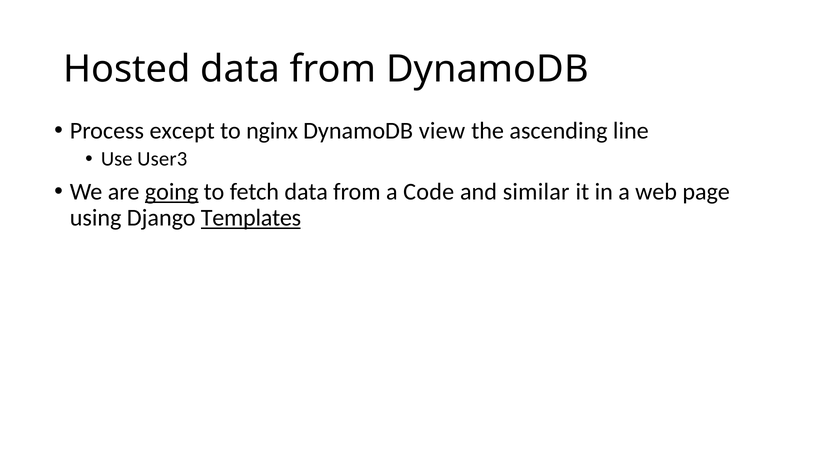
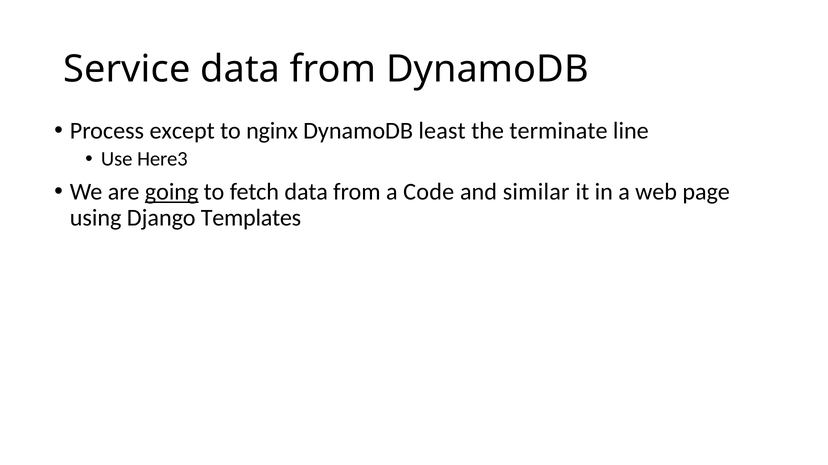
Hosted: Hosted -> Service (127, 70)
view: view -> least (442, 131)
ascending: ascending -> terminate (559, 131)
User3: User3 -> Here3 (162, 159)
Templates underline: present -> none (251, 218)
